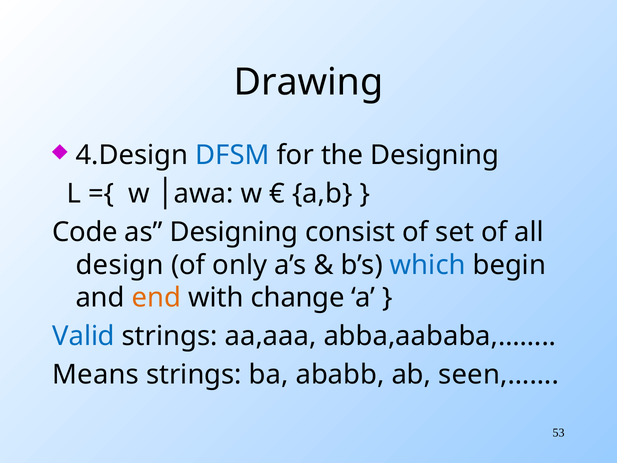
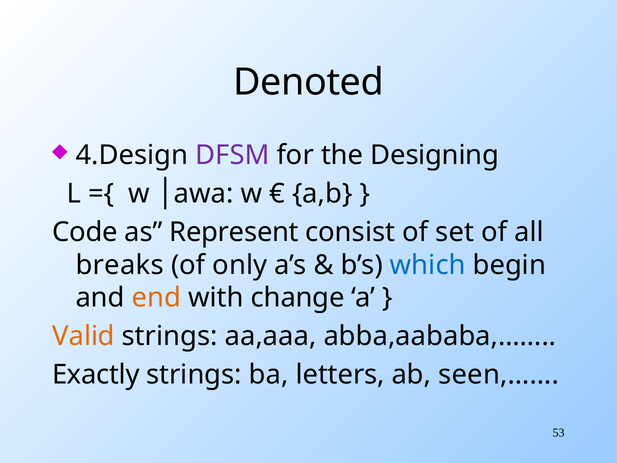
Drawing: Drawing -> Denoted (309, 82)
DFSM colour: blue -> purple (232, 155)
as Designing: Designing -> Represent (234, 232)
design: design -> breaks (120, 265)
Valid colour: blue -> orange (84, 336)
Means: Means -> Exactly (96, 375)
ababb: ababb -> letters (340, 375)
